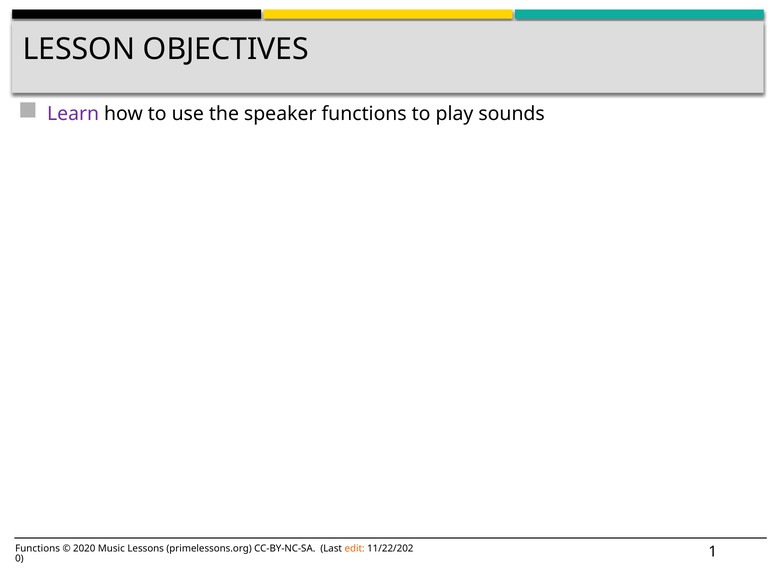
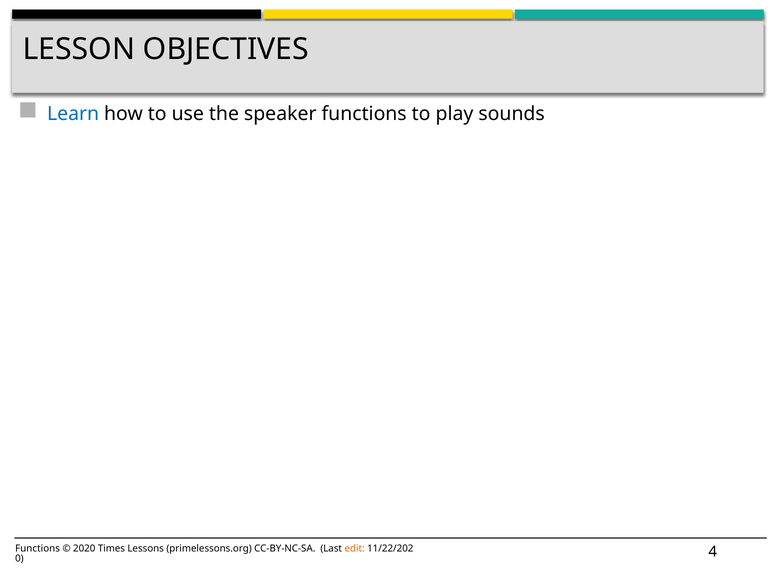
Learn colour: purple -> blue (73, 114)
Music: Music -> Times (111, 548)
1: 1 -> 4 (713, 551)
